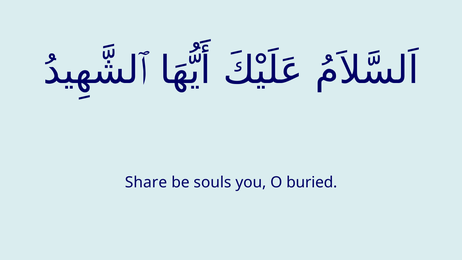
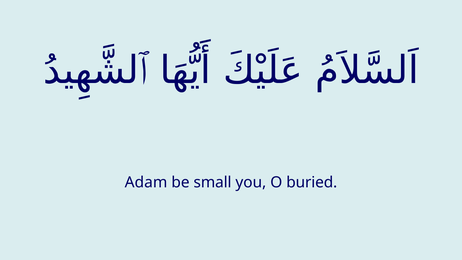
Share: Share -> Adam (146, 182)
souls: souls -> small (213, 182)
